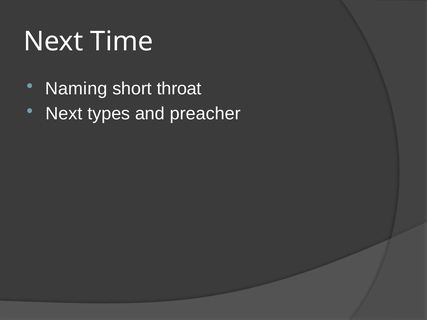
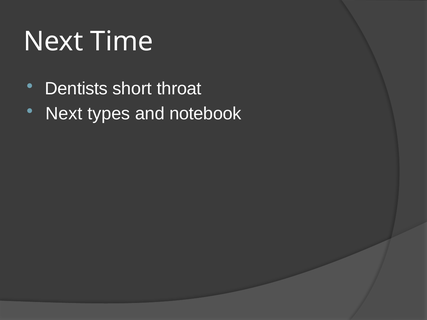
Naming: Naming -> Dentists (76, 89)
preacher: preacher -> notebook (205, 114)
